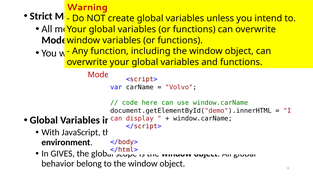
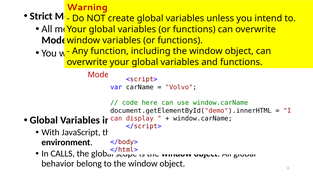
GIVES: GIVES -> CALLS (63, 154)
